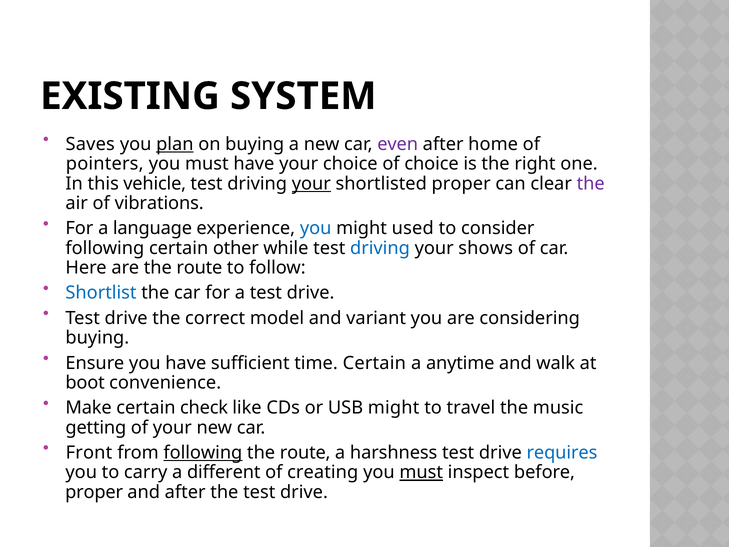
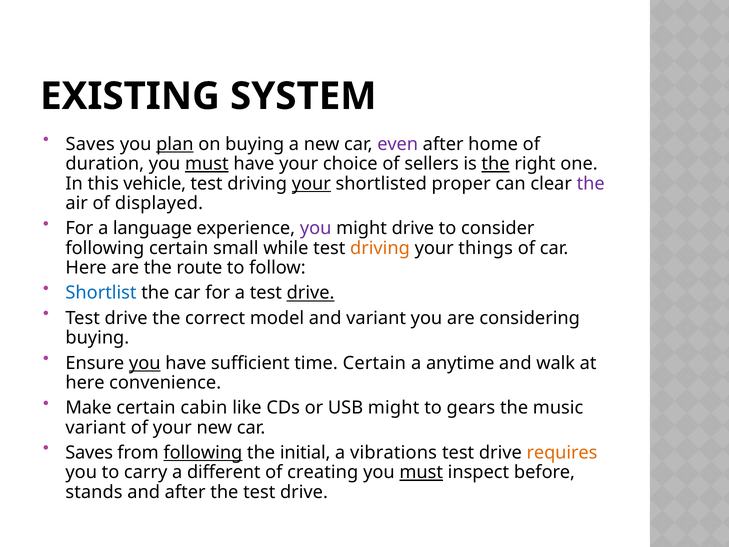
pointers: pointers -> duration (105, 164)
must underline: none -> present (207, 164)
of choice: choice -> sellers (432, 164)
the underline: none -> present (496, 164)
vibrations: vibrations -> displayed (159, 203)
you colour: blue -> purple (316, 228)
might used: used -> drive (413, 228)
other: other -> small (236, 248)
driving colour: blue -> orange (380, 248)
shows: shows -> things (486, 248)
drive underline: none -> present (311, 293)
you underline: none -> present (145, 363)
boot: boot -> here (85, 383)
check: check -> cabin (204, 408)
travel: travel -> gears (471, 408)
getting: getting -> variant (96, 427)
Front: Front -> Saves (89, 452)
route: route -> initial (305, 452)
harshness: harshness -> vibrations (394, 452)
requires colour: blue -> orange (562, 452)
proper: proper -> stands (94, 492)
